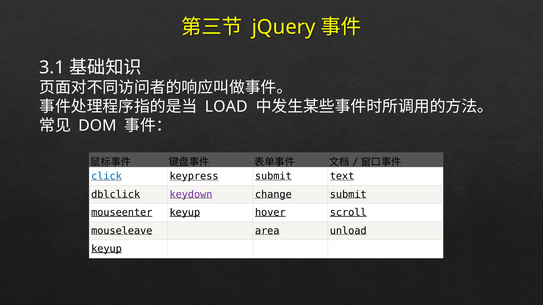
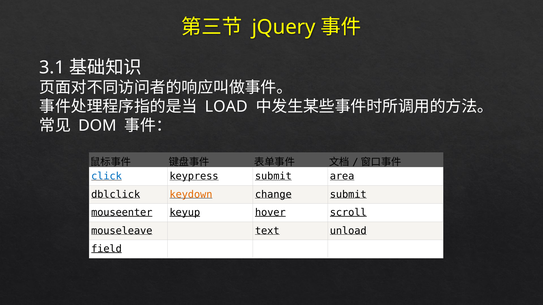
text: text -> area (342, 177)
keydown colour: purple -> orange (191, 195)
area: area -> text (267, 231)
keyup: keyup -> field (106, 249)
